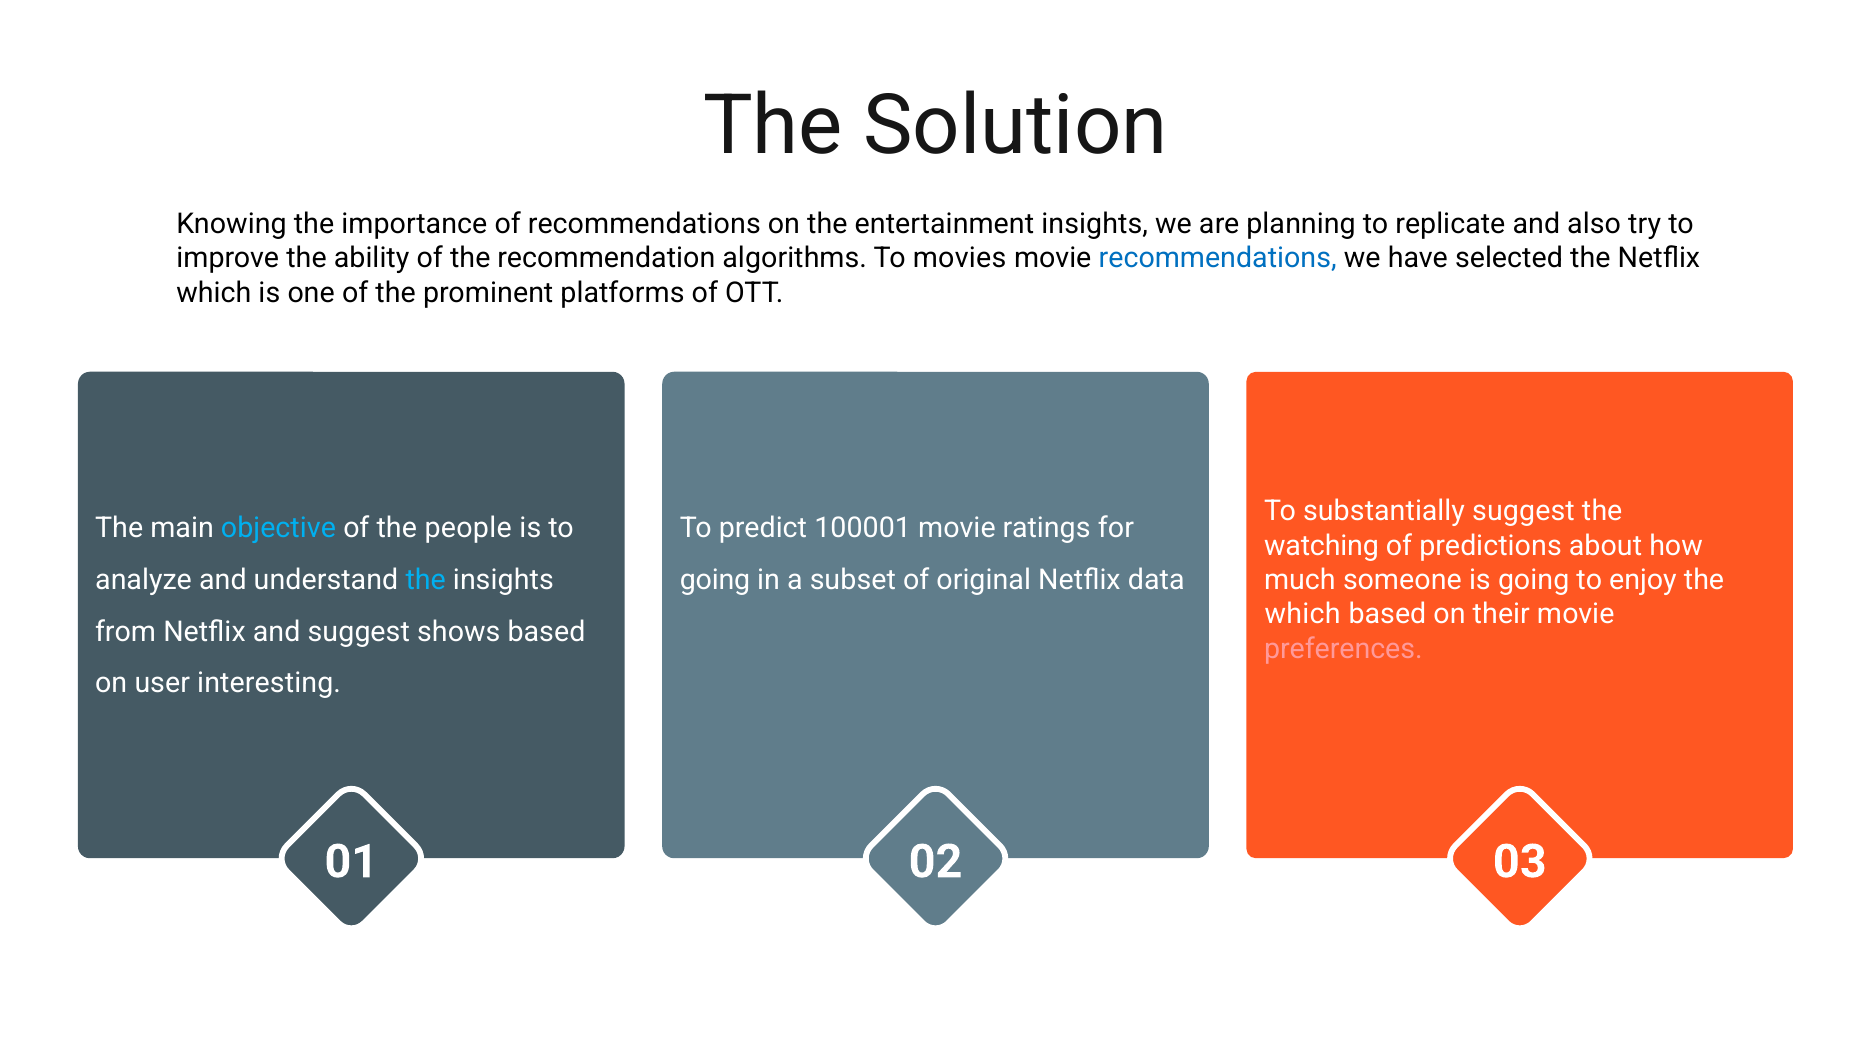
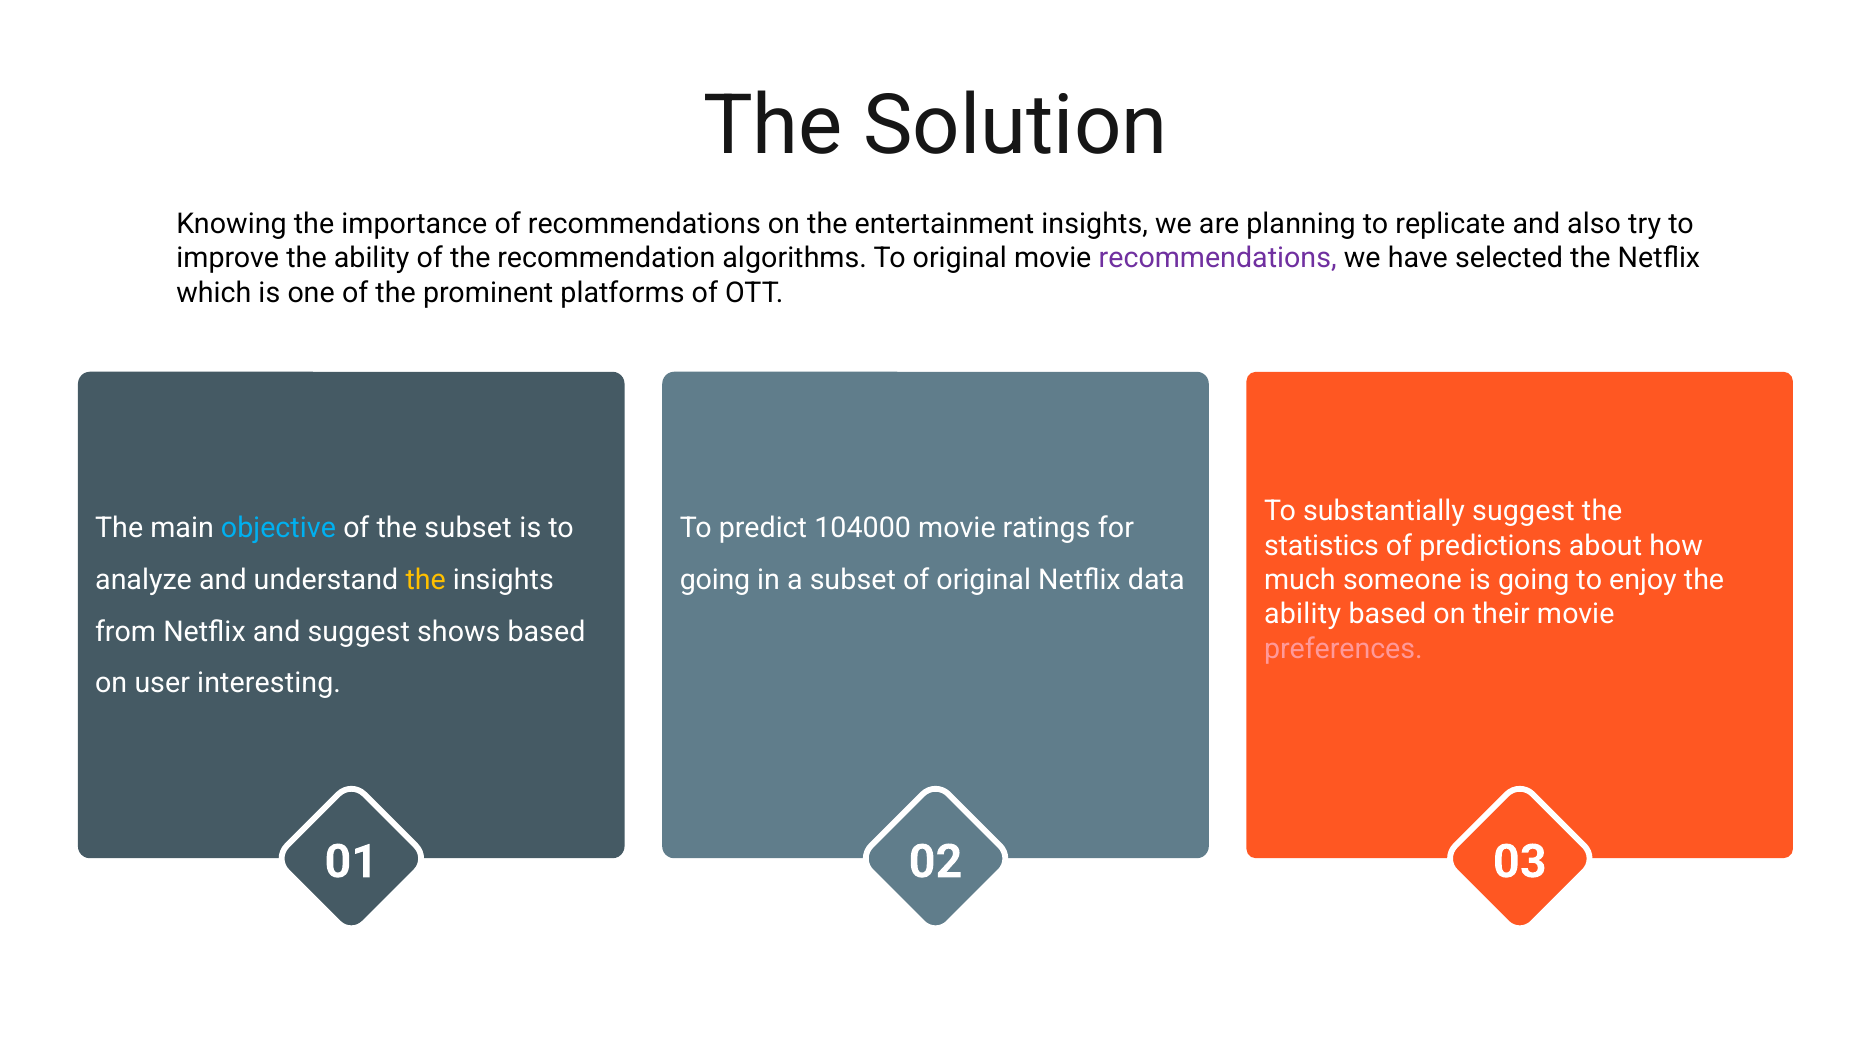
To movies: movies -> original (960, 258)
recommendations colour: blue -> purple (1218, 258)
the people: people -> subset (468, 529)
100001: 100001 -> 104000 (863, 529)
watching: watching -> statistics (1321, 546)
the colour: light blue -> yellow (426, 580)
which: which -> ability (1303, 615)
